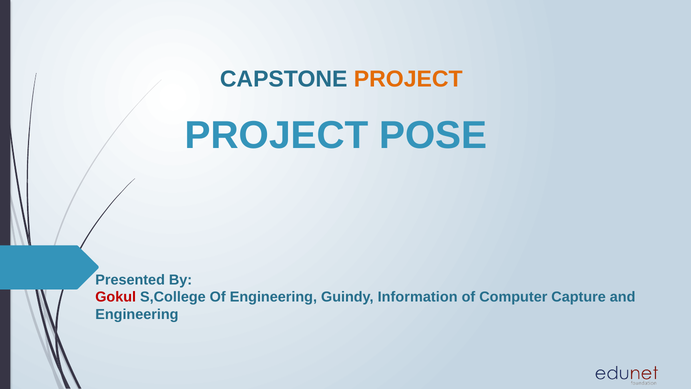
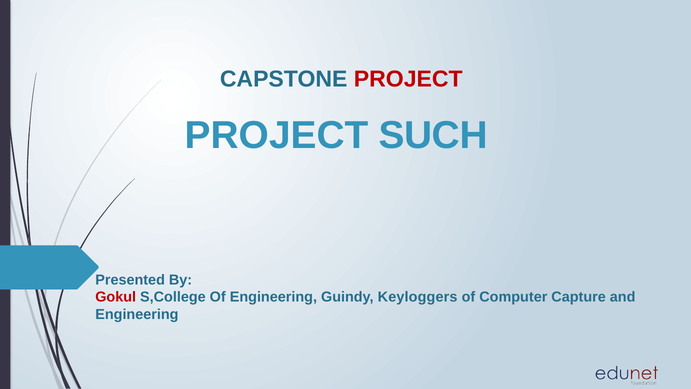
PROJECT colour: orange -> red (408, 79)
POSE: POSE -> SUCH (433, 135)
Information: Information -> Keyloggers (418, 297)
